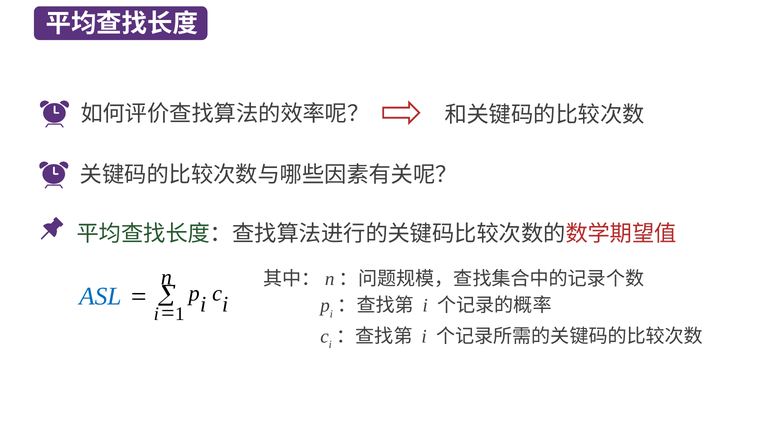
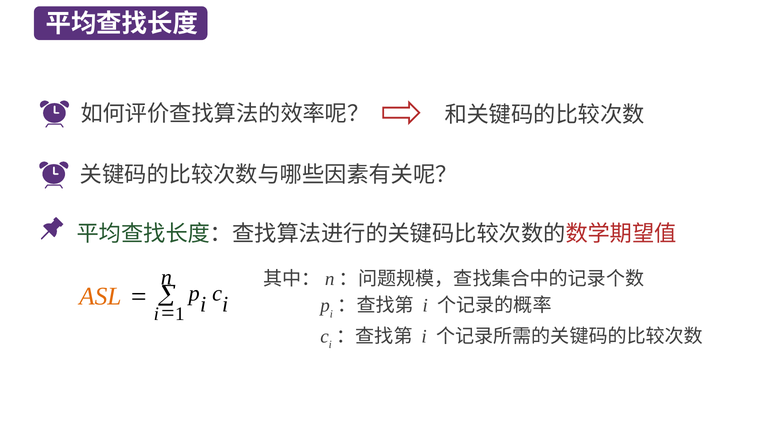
ASL colour: blue -> orange (100, 296)
